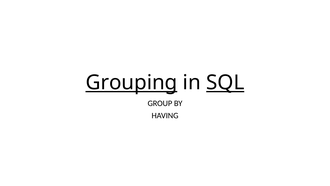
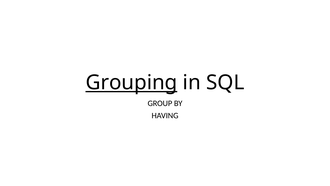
SQL underline: present -> none (225, 82)
